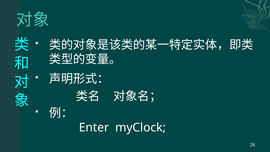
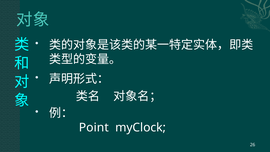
Enter: Enter -> Point (94, 127)
